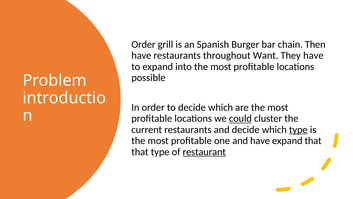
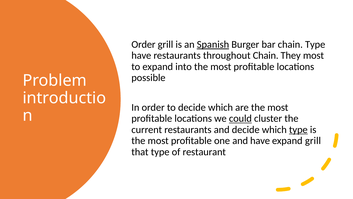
Spanish underline: none -> present (213, 44)
chain Then: Then -> Type (315, 44)
throughout Want: Want -> Chain (266, 55)
They have: have -> most (313, 55)
expand that: that -> grill (313, 140)
restaurant underline: present -> none (204, 152)
